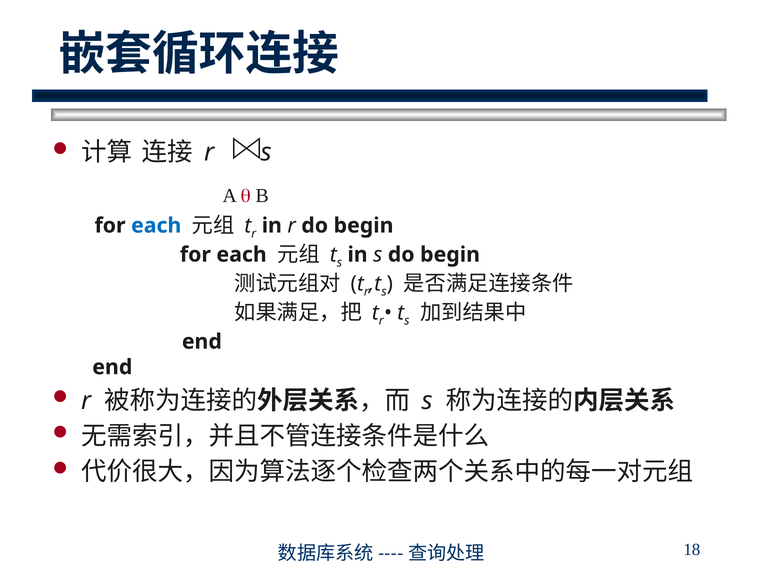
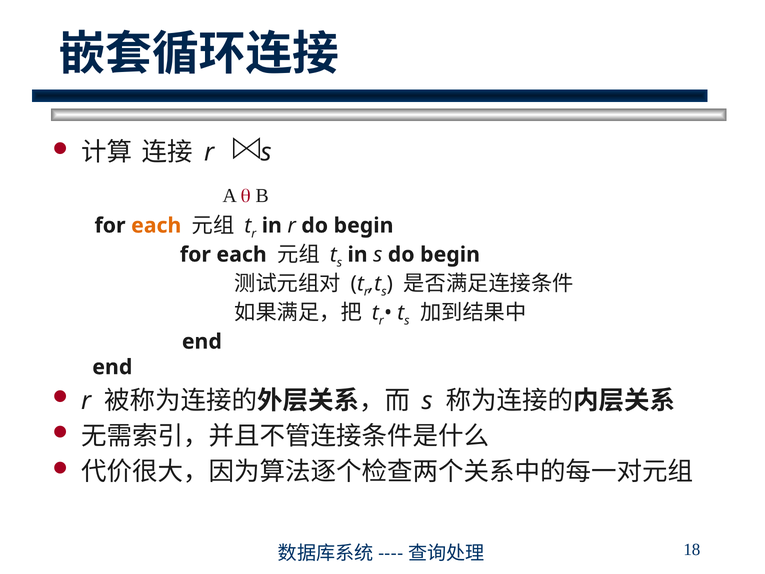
each colour: blue -> orange (156, 225)
